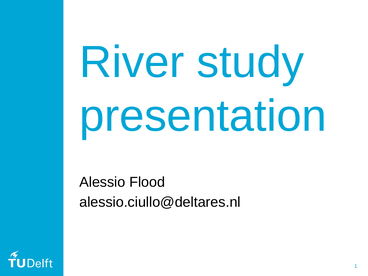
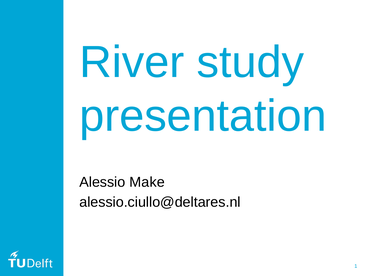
Flood: Flood -> Make (147, 182)
